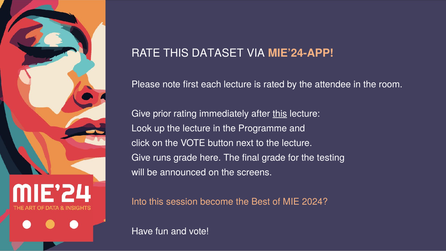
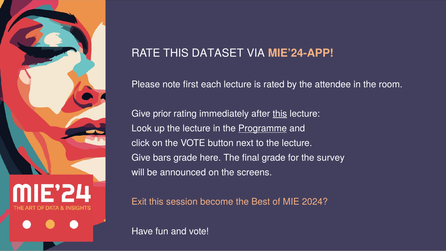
Programme underline: none -> present (263, 128)
runs: runs -> bars (162, 158)
testing: testing -> survey (331, 158)
Into: Into -> Exit (139, 202)
